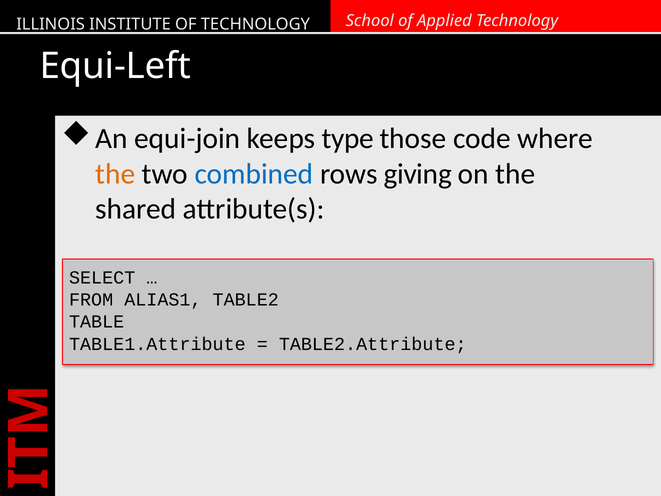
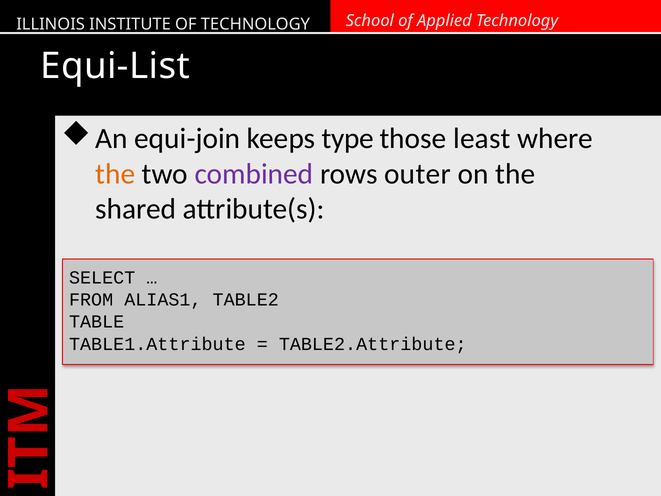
Equi-Left: Equi-Left -> Equi-List (115, 66)
code: code -> least (482, 139)
combined colour: blue -> purple (254, 174)
giving: giving -> outer (417, 174)
